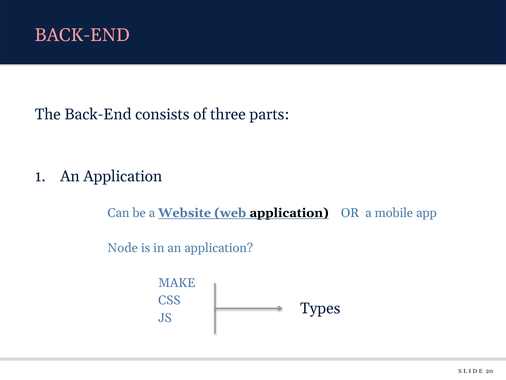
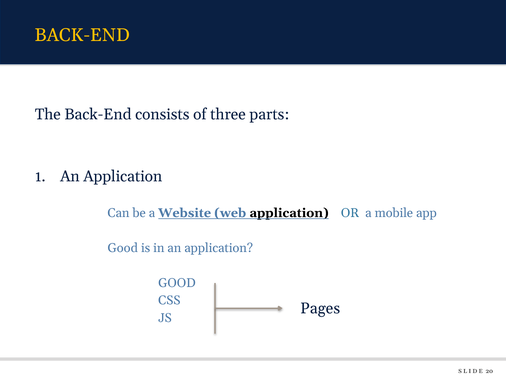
BACK-END colour: pink -> yellow (82, 35)
Node: Node -> Good (123, 248)
MAKE: MAKE -> GOOD (177, 283)
Types: Types -> Pages (320, 308)
